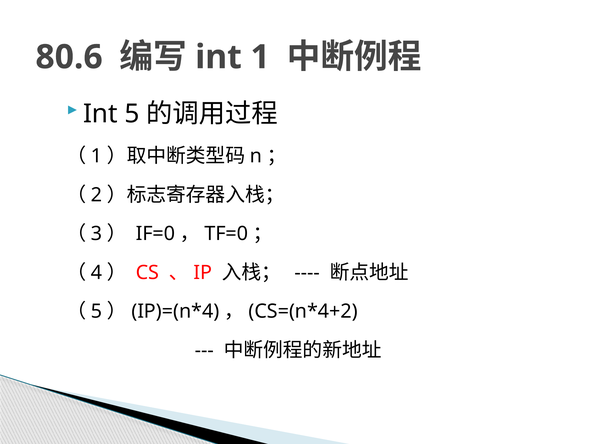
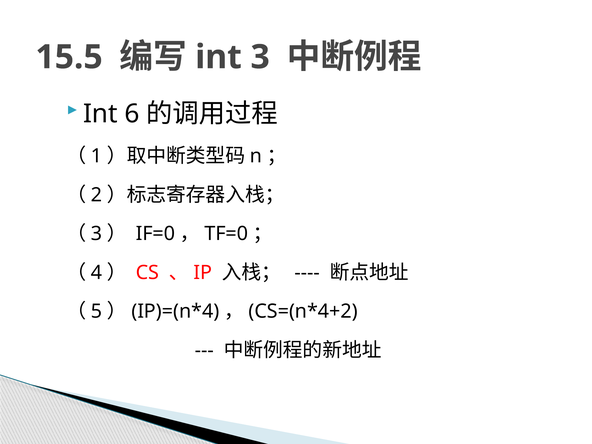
80.6: 80.6 -> 15.5 (69, 57)
int 1: 1 -> 3 (260, 57)
Int 5: 5 -> 6 (132, 114)
